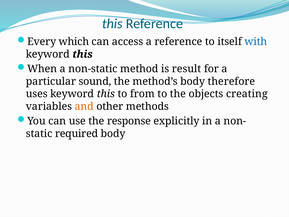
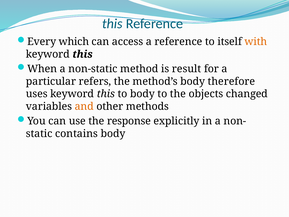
with colour: blue -> orange (256, 42)
sound: sound -> refers (95, 81)
to from: from -> body (142, 94)
creating: creating -> changed (247, 94)
required: required -> contains (76, 133)
